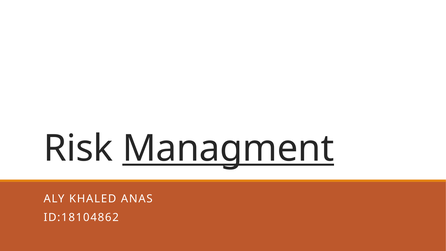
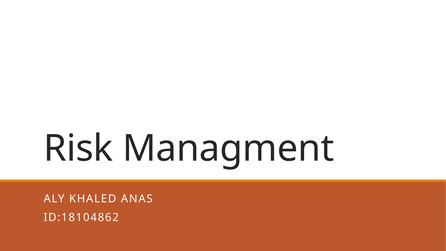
Managment underline: present -> none (228, 149)
